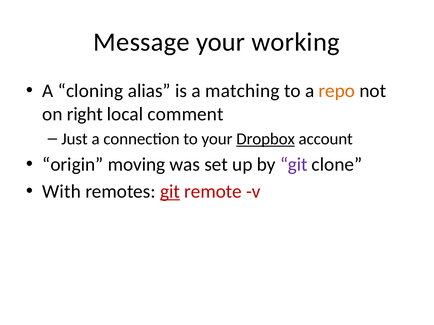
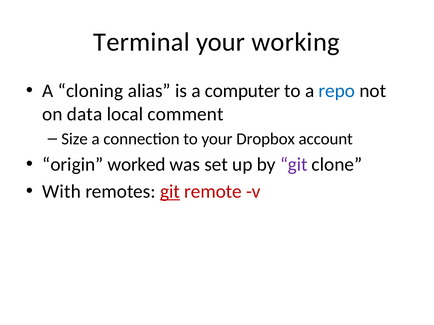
Message: Message -> Terminal (142, 42)
matching: matching -> computer (243, 91)
repo colour: orange -> blue (337, 91)
right: right -> data (85, 114)
Just: Just -> Size (75, 139)
Dropbox underline: present -> none (266, 139)
moving: moving -> worked (137, 165)
